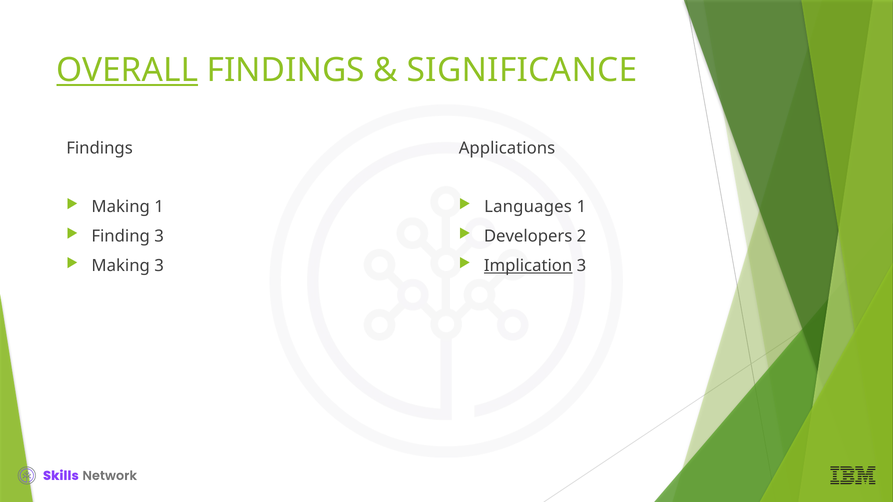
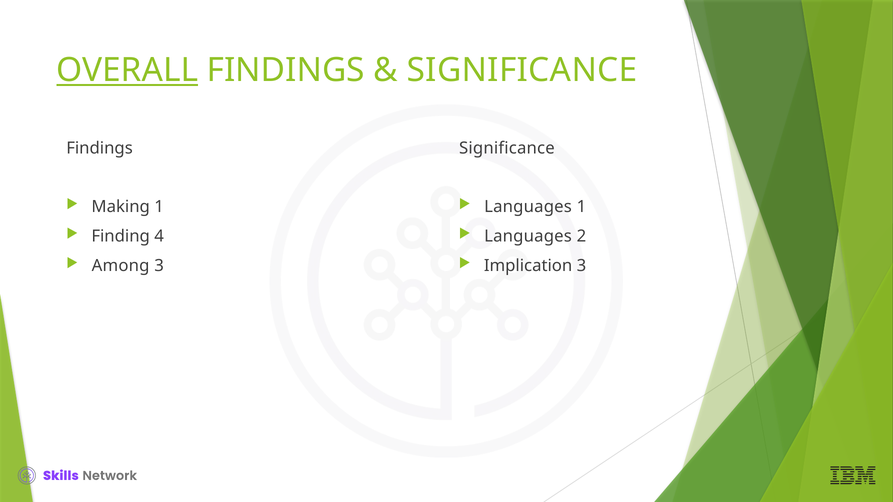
Applications: Applications -> Significance (507, 148)
Finding 3: 3 -> 4 (159, 236)
Developers: Developers -> Languages (528, 236)
Making: Making -> Among (121, 266)
Implication underline: present -> none (528, 266)
